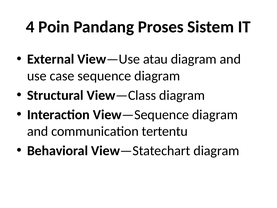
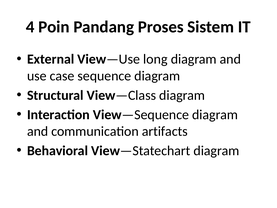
atau: atau -> long (155, 59)
tertentu: tertentu -> artifacts (165, 131)
